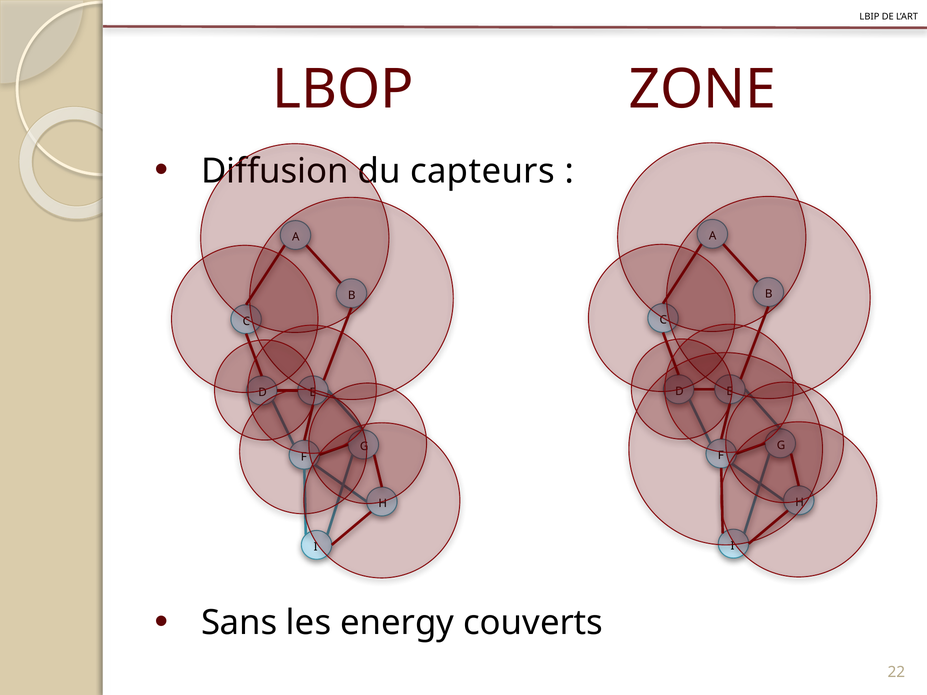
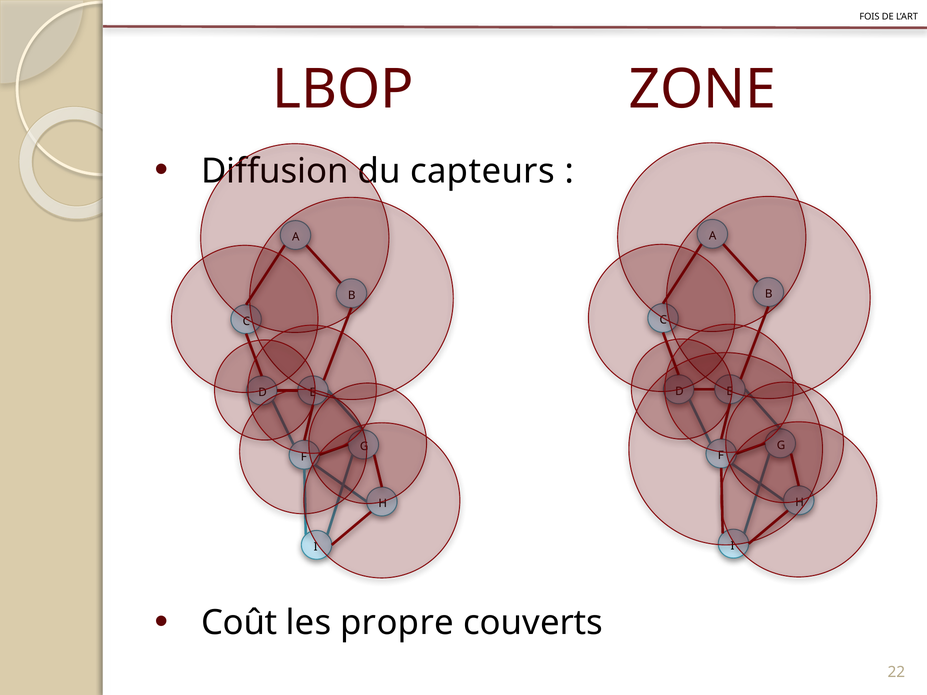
LBIP: LBIP -> FOIS (869, 17)
Sans: Sans -> Coût (239, 623)
energy: energy -> propre (397, 623)
